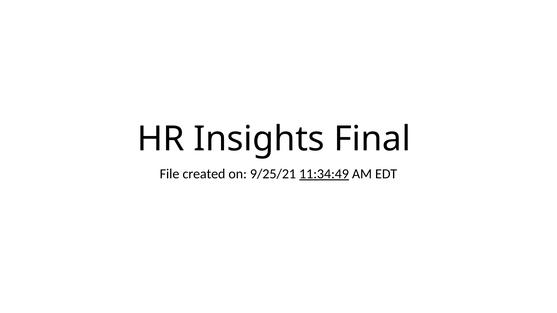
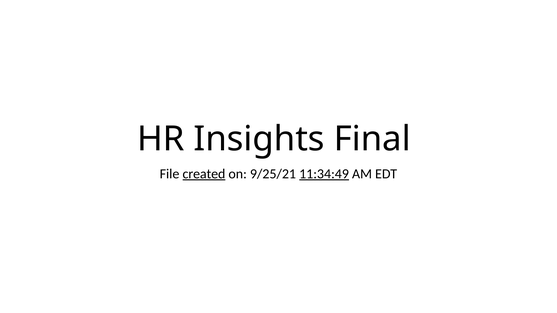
created underline: none -> present (204, 174)
